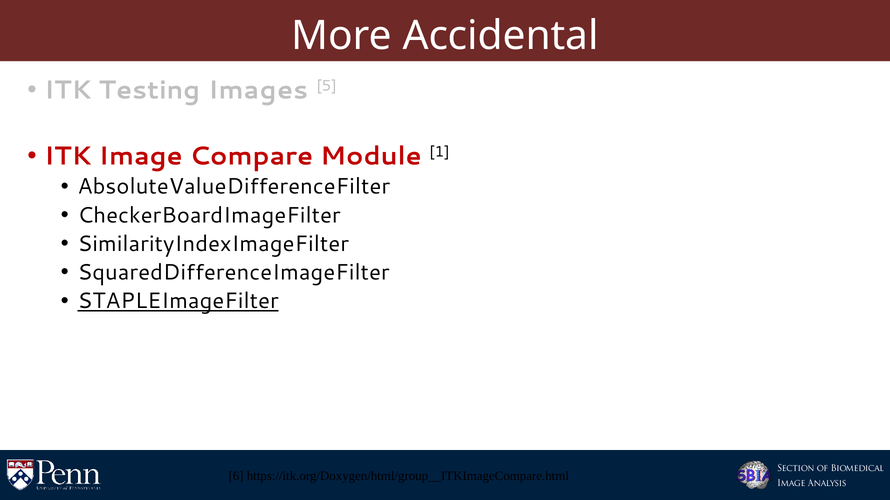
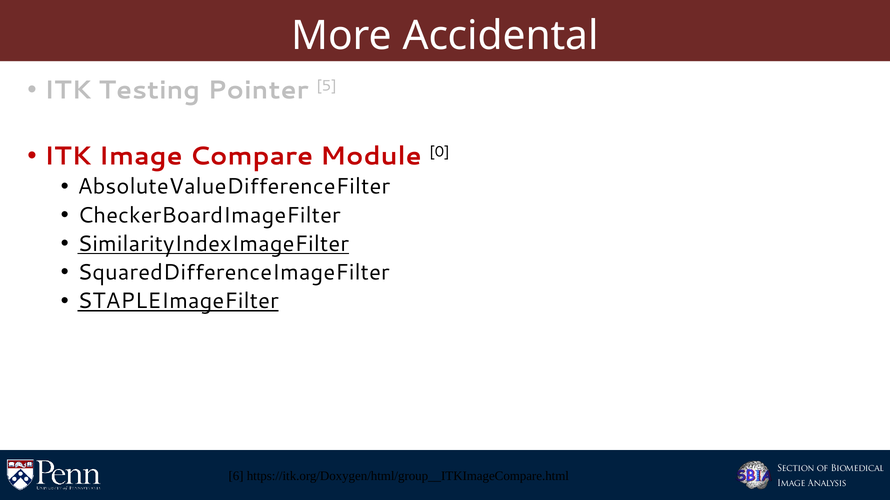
Images: Images -> Pointer (258, 90)
1: 1 -> 0 (439, 152)
SimilarityIndexImageFilter underline: none -> present (213, 244)
